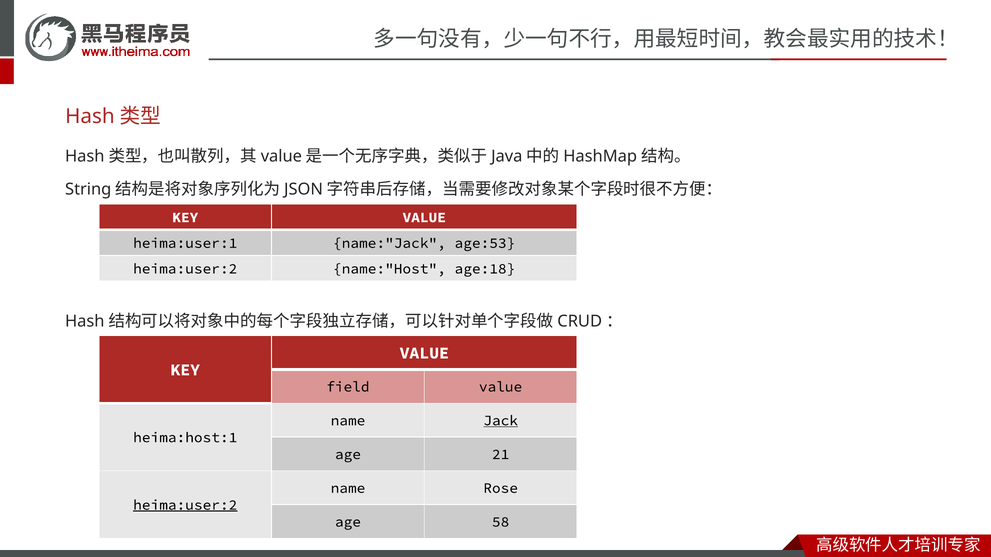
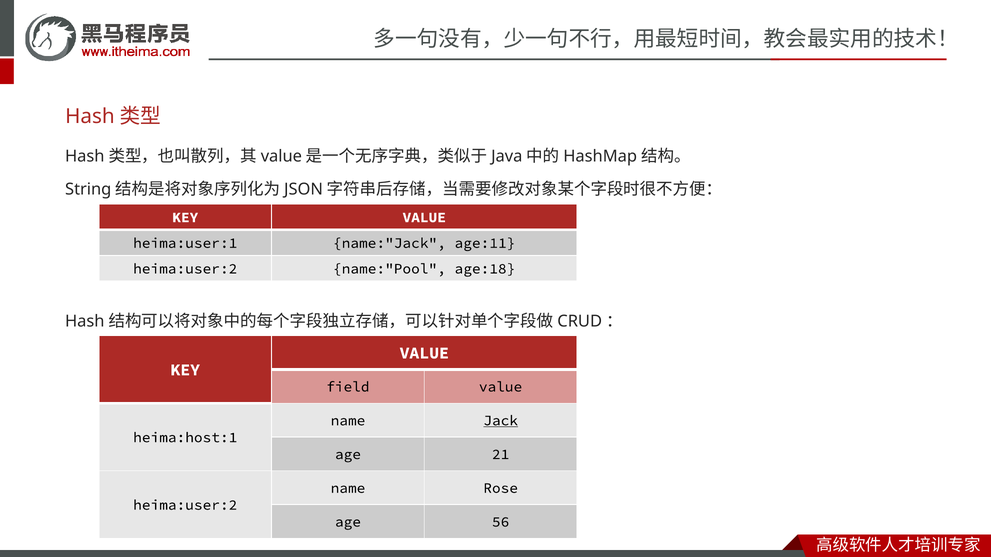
age:53: age:53 -> age:11 (485, 243)
name:"Host: name:"Host -> name:"Pool (389, 269)
heima:user:2 underline: present -> none (185, 505)
58: 58 -> 56 (501, 522)
